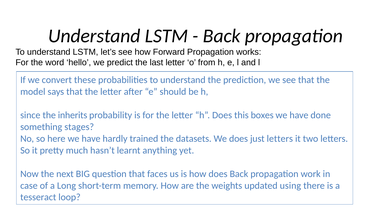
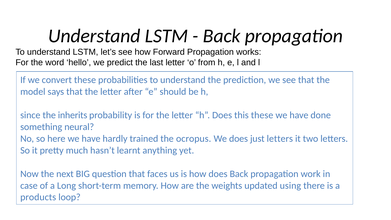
this boxes: boxes -> these (262, 115)
stages: stages -> neural (79, 127)
datasets: datasets -> ocropus (194, 139)
tesseract: tesseract -> products (38, 197)
